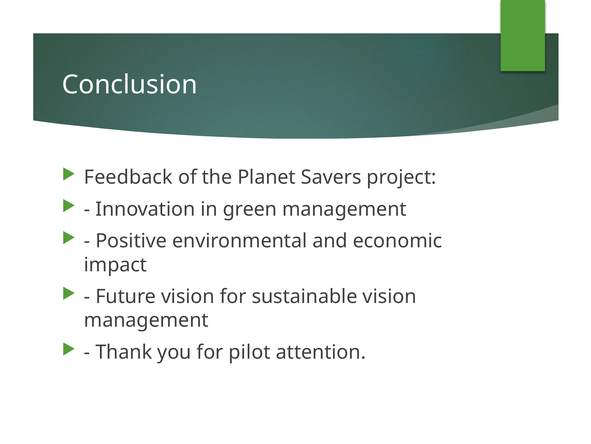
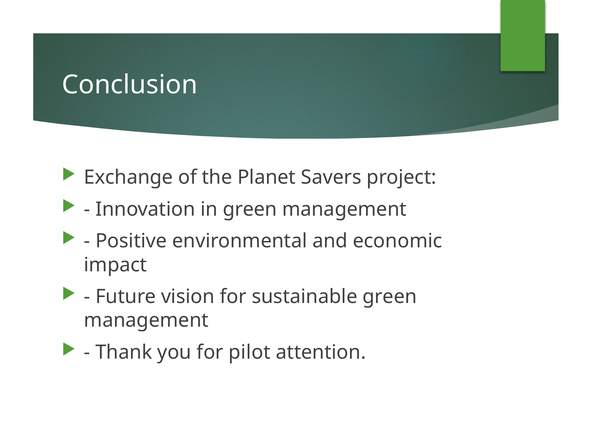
Feedback: Feedback -> Exchange (128, 177)
sustainable vision: vision -> green (390, 296)
